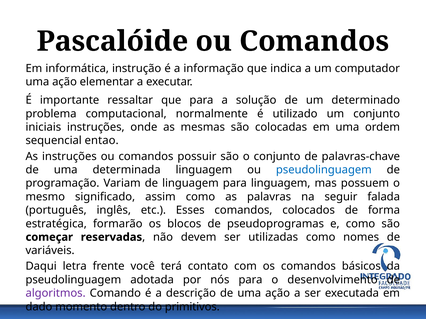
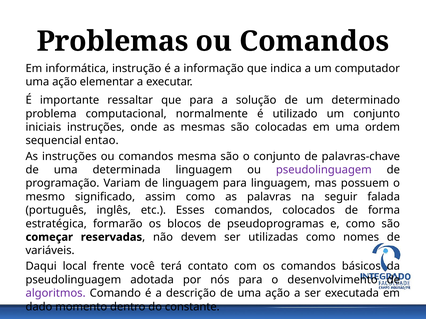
Pascalóide: Pascalóide -> Problemas (113, 41)
possuir: possuir -> mesma (197, 157)
pseudolinguagem colour: blue -> purple (324, 170)
letra: letra -> local (75, 267)
primitivos: primitivos -> constante (192, 307)
